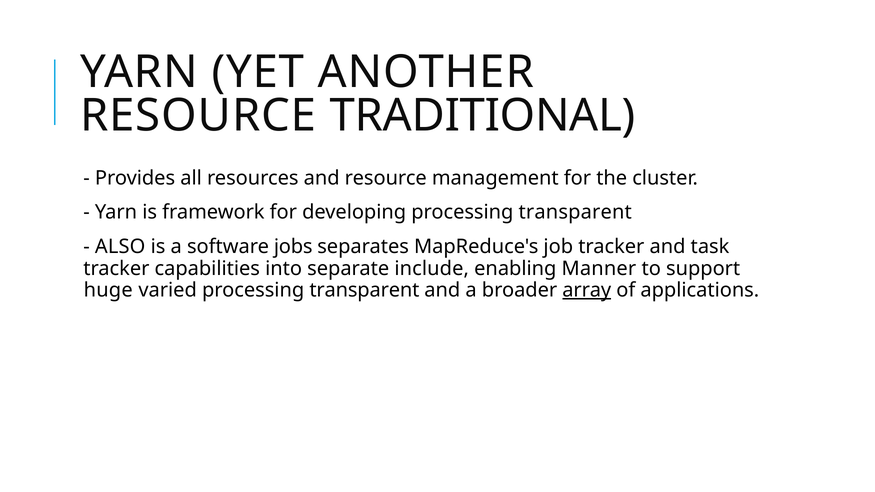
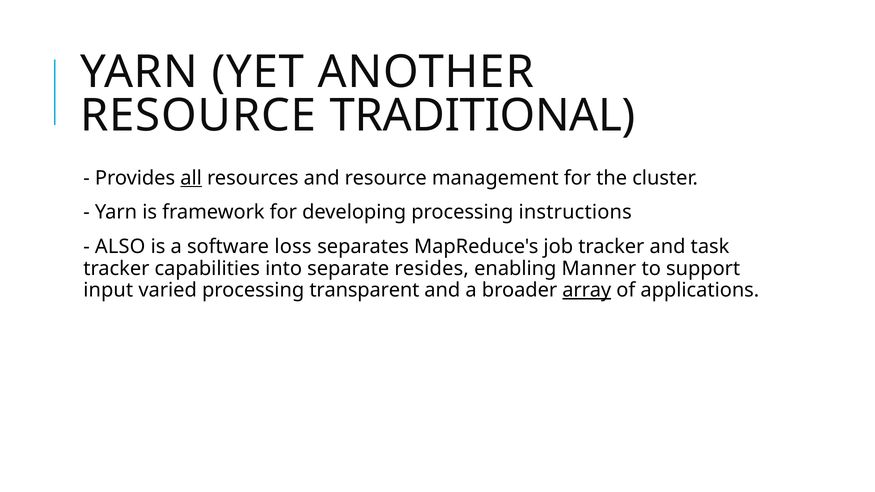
all underline: none -> present (191, 178)
developing processing transparent: transparent -> instructions (575, 212)
jobs: jobs -> loss (293, 247)
include: include -> resides (432, 269)
huge: huge -> input (108, 290)
